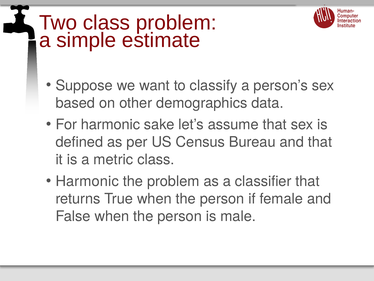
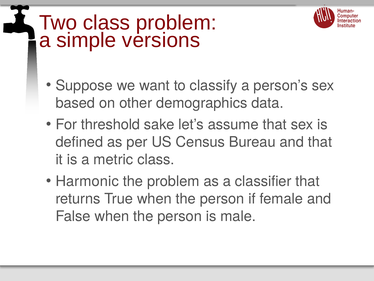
estimate: estimate -> versions (161, 40)
For harmonic: harmonic -> threshold (111, 124)
